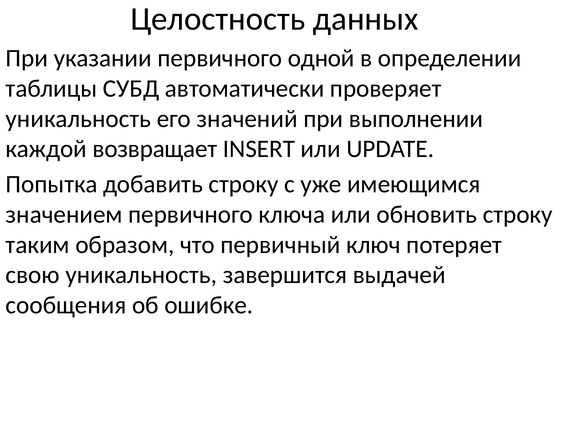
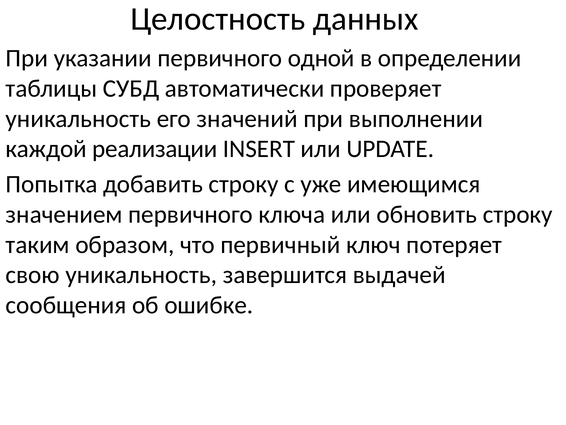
возвращает: возвращает -> реализации (155, 149)
